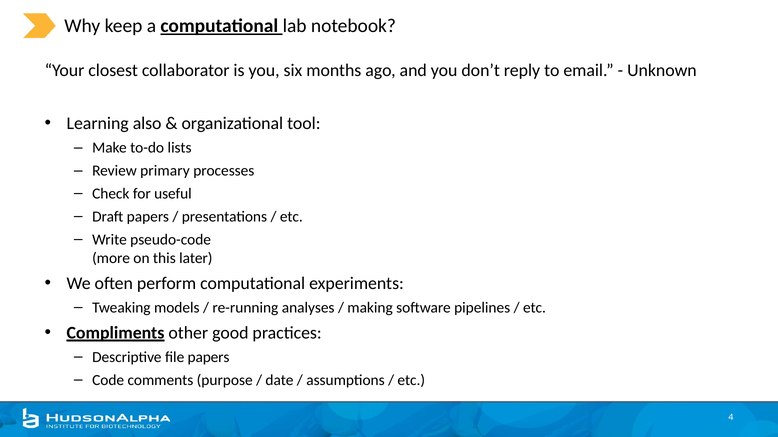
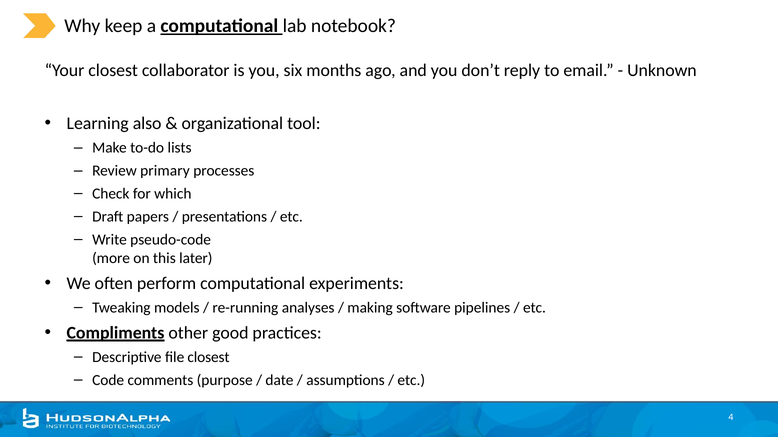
useful: useful -> which (173, 194)
file papers: papers -> closest (208, 358)
